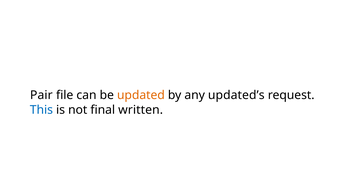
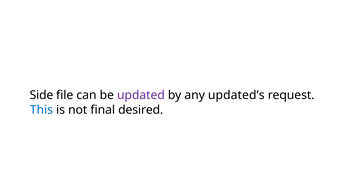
Pair: Pair -> Side (41, 95)
updated colour: orange -> purple (141, 95)
written: written -> desired (141, 110)
